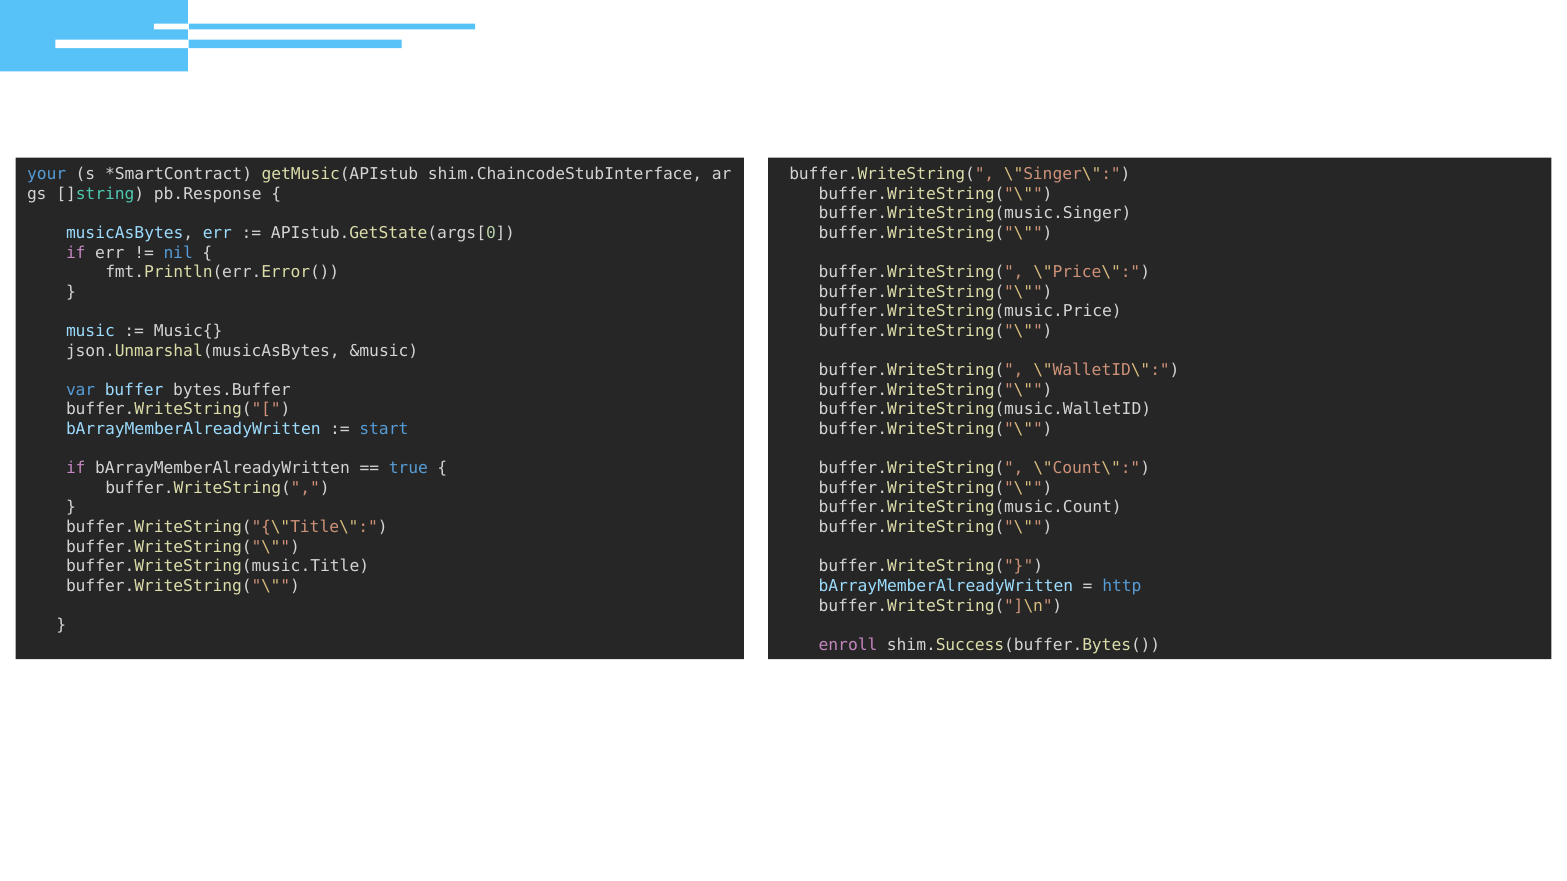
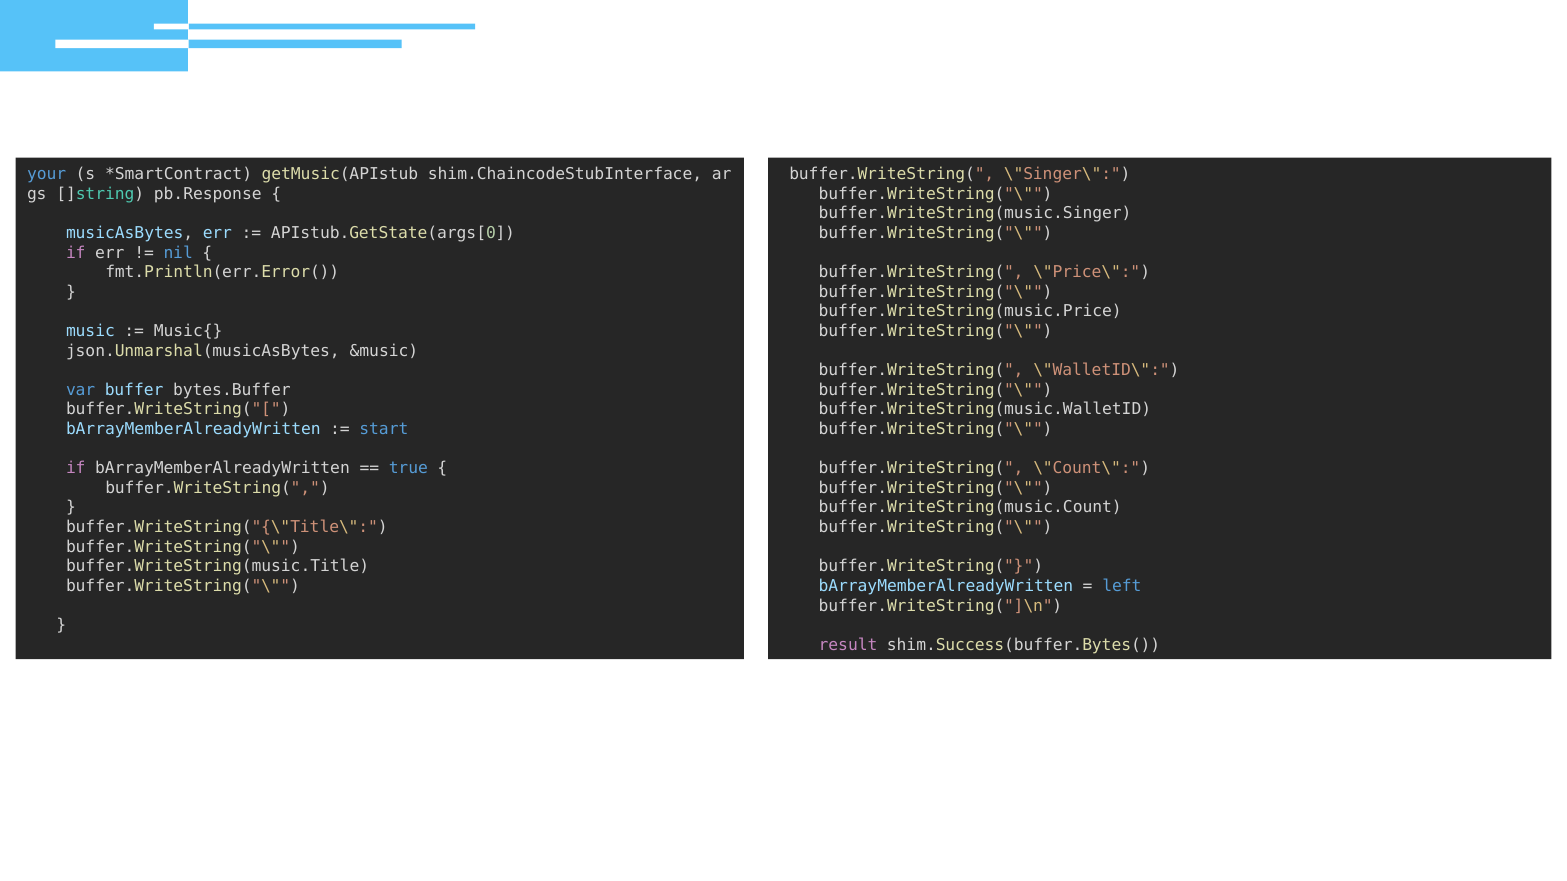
http: http -> left (1122, 586)
enroll: enroll -> result (848, 645)
